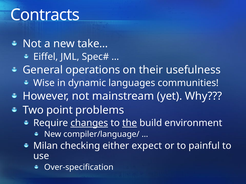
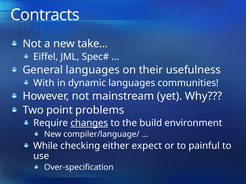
General operations: operations -> languages (93, 70)
Wise: Wise -> With (44, 83)
the underline: present -> none (130, 123)
Milan: Milan -> While (46, 146)
